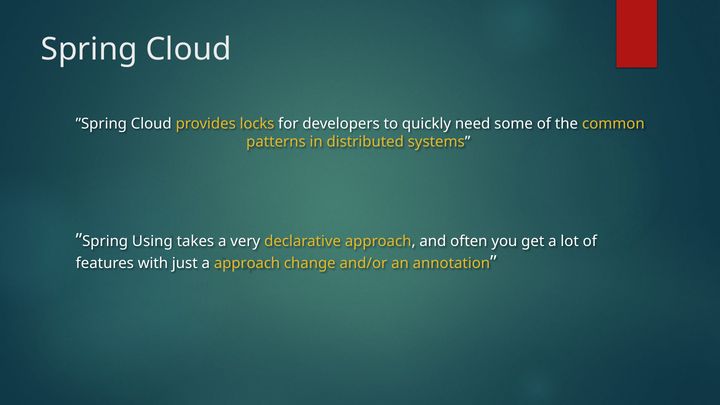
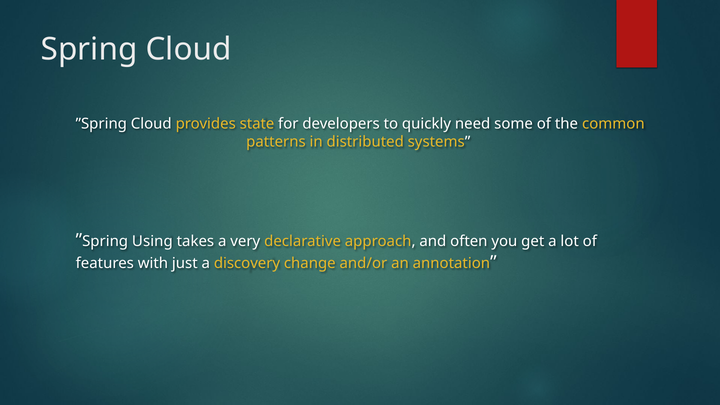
locks: locks -> state (257, 124)
a approach: approach -> discovery (247, 263)
